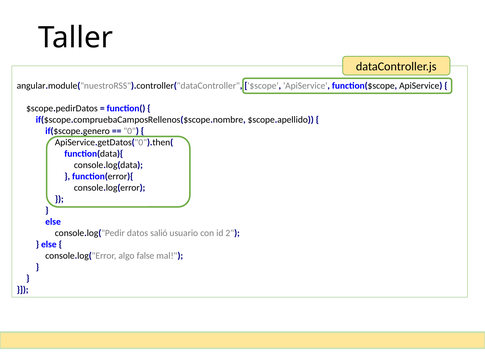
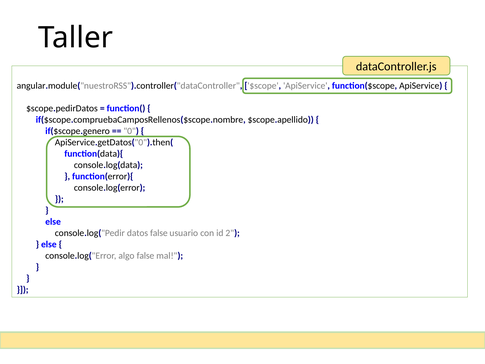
datos salió: salió -> false (159, 233)
